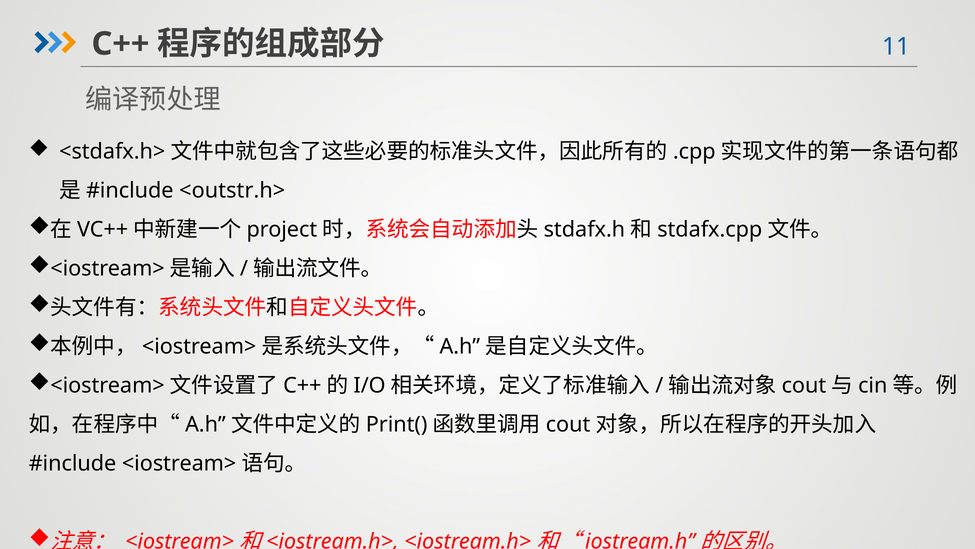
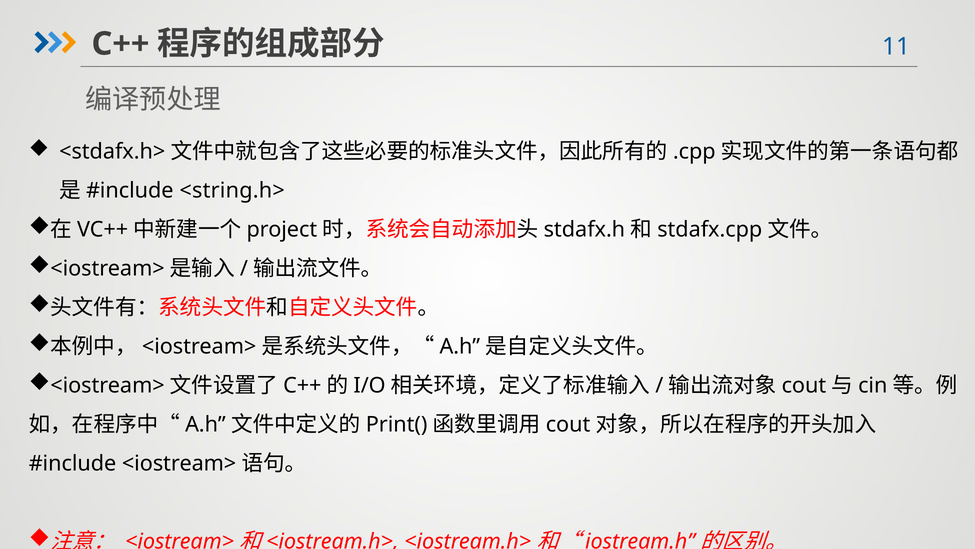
<outstr.h>: <outstr.h> -> <string.h> (232, 191)
